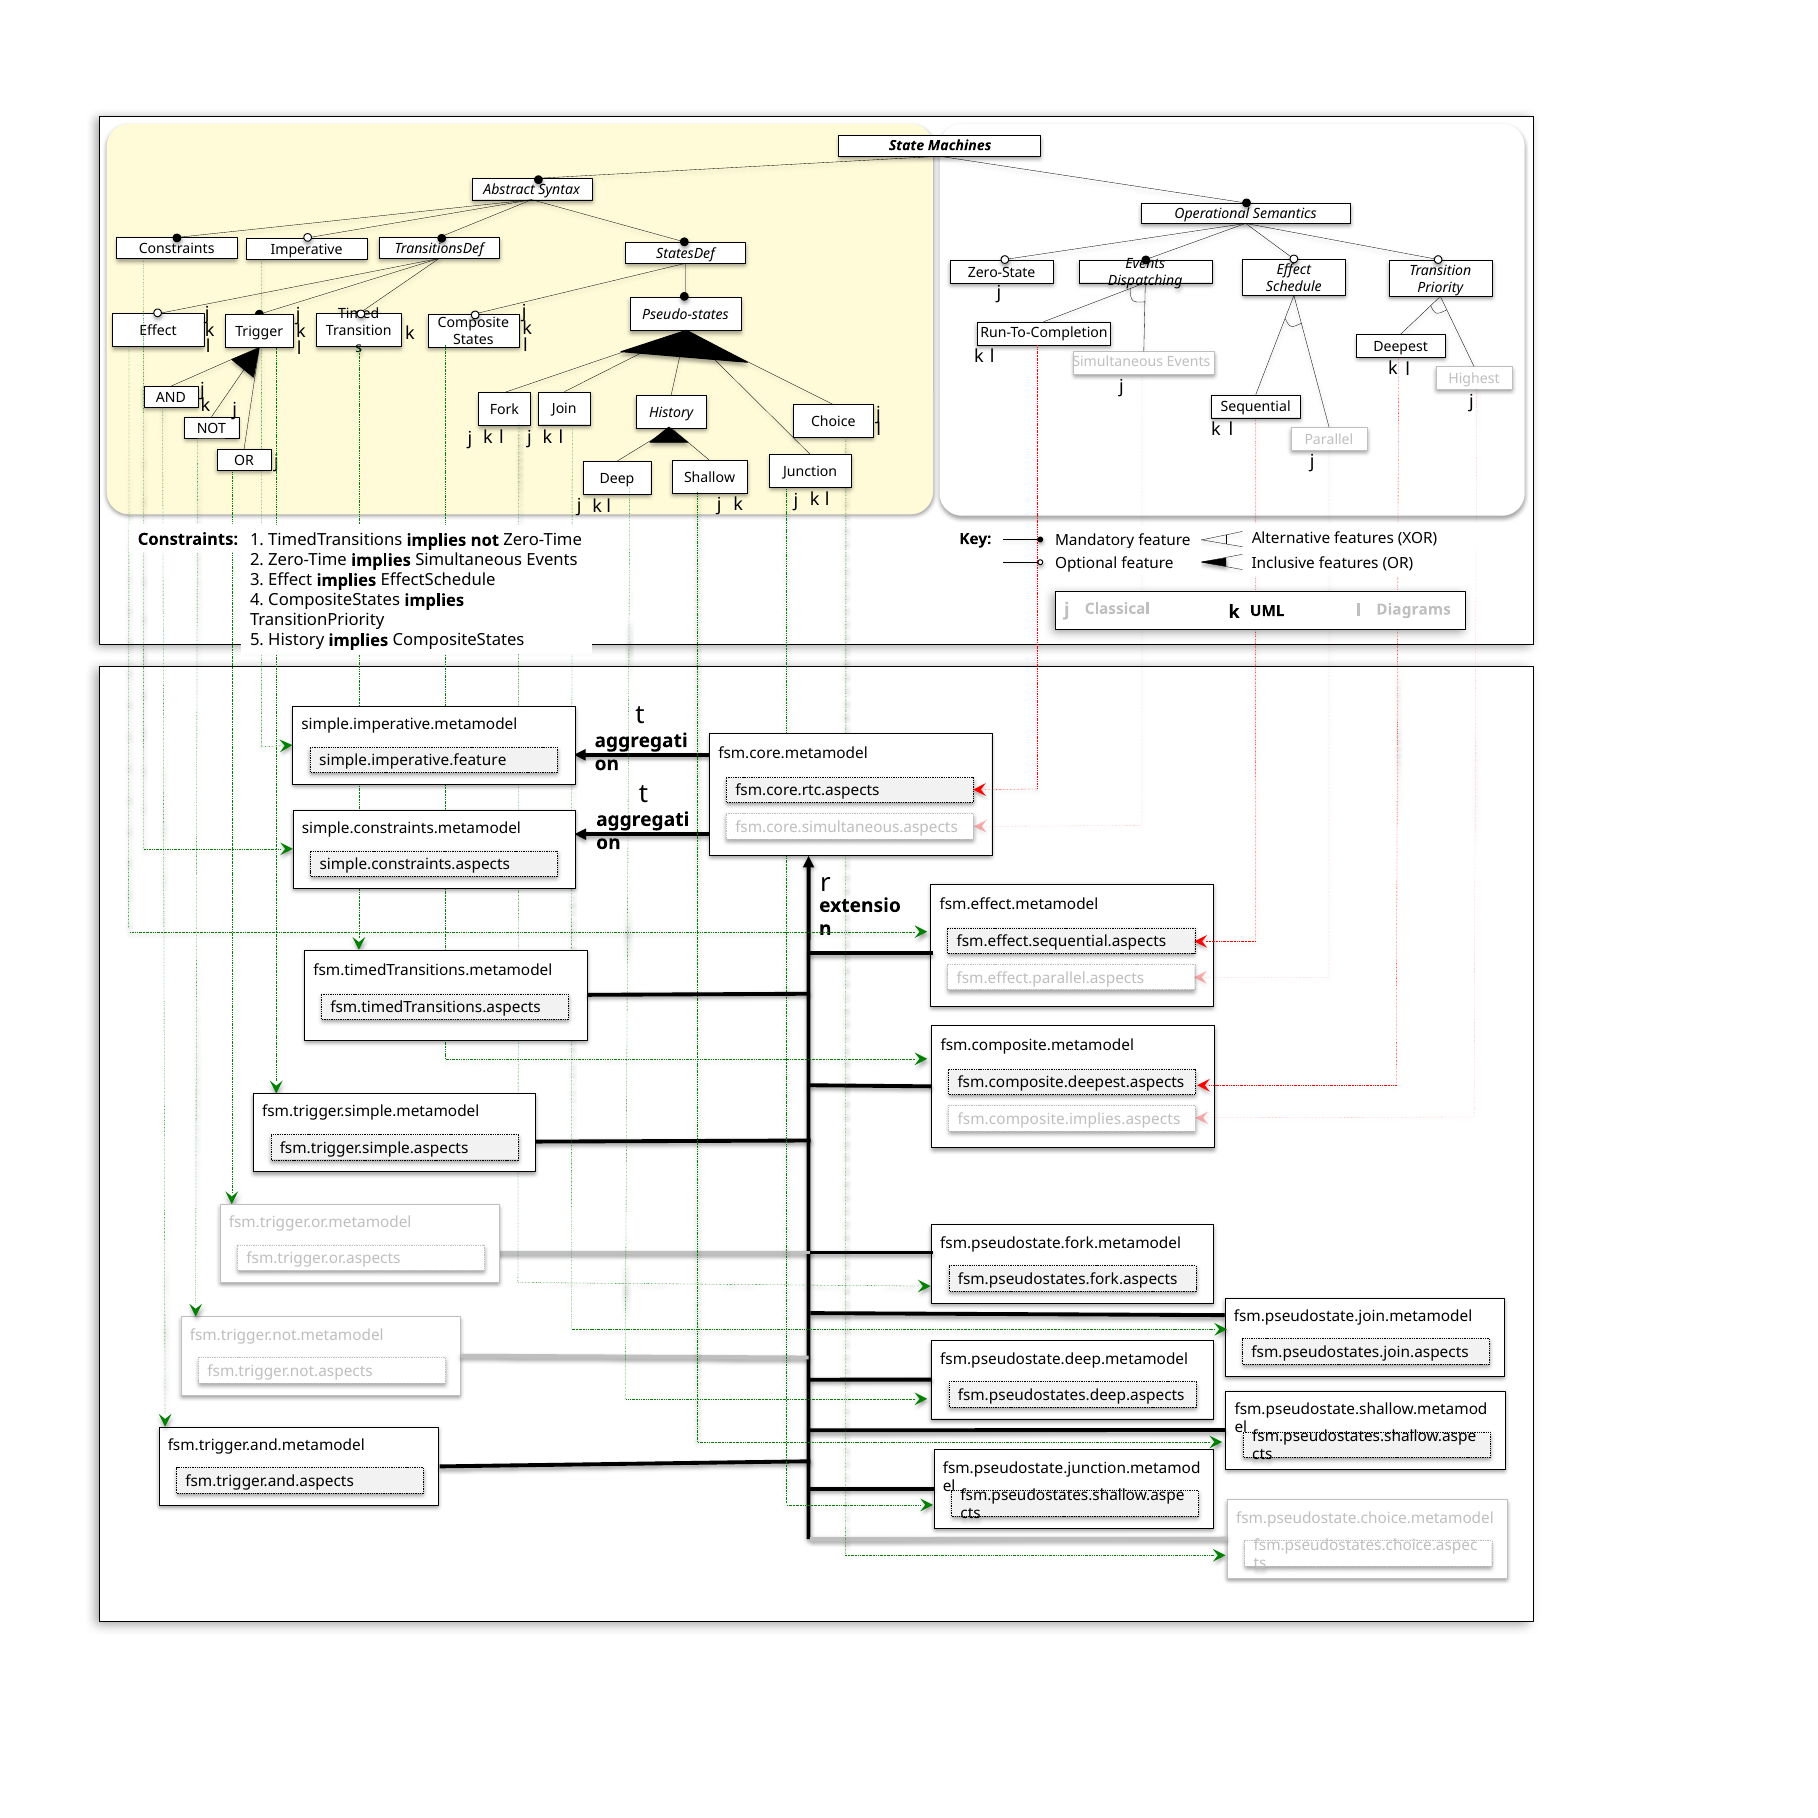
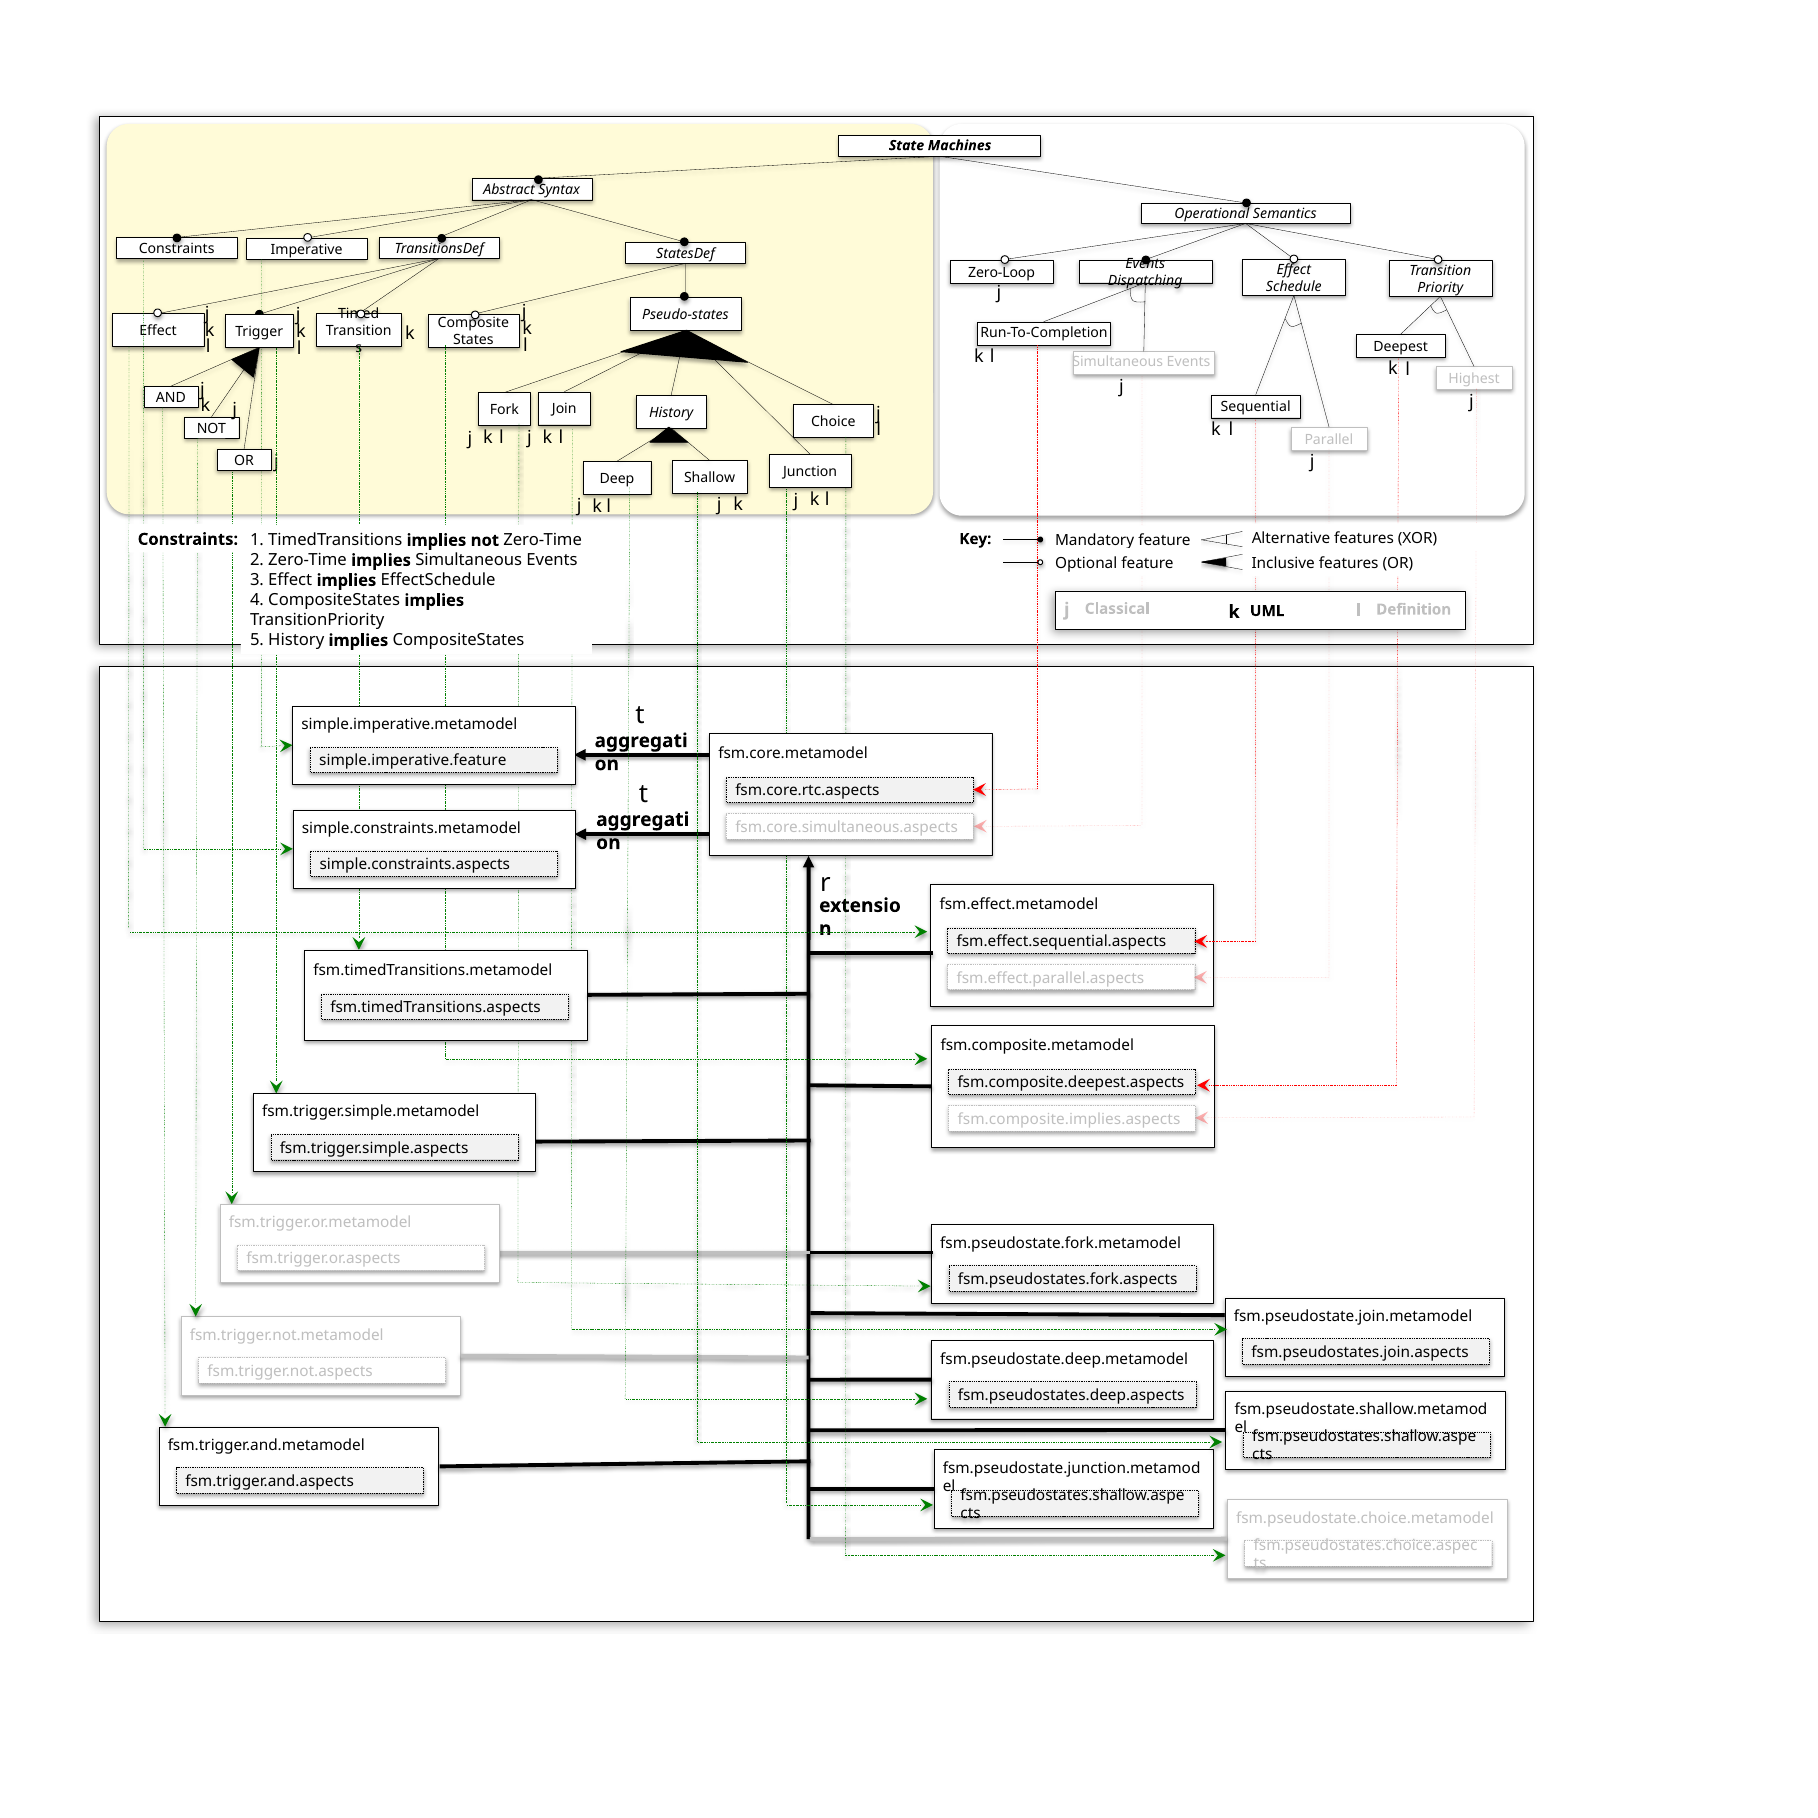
Zero-State: Zero-State -> Zero-Loop (1002, 272)
Diagrams: Diagrams -> Definition (1414, 609)
